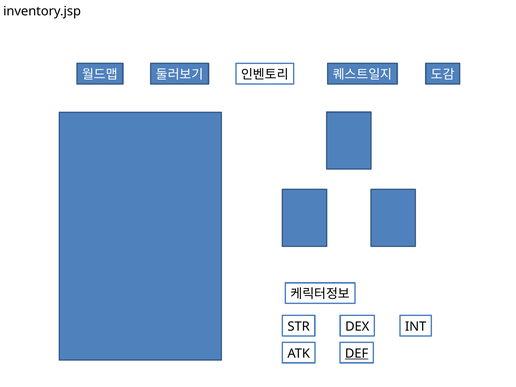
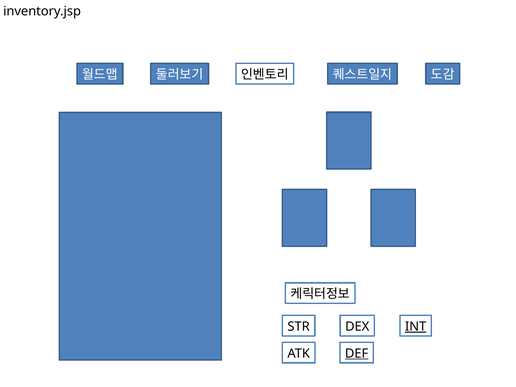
INT underline: none -> present (416, 327)
